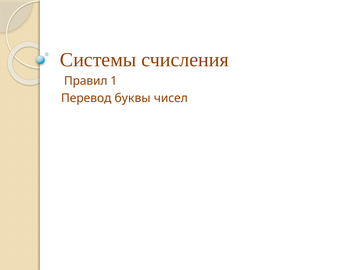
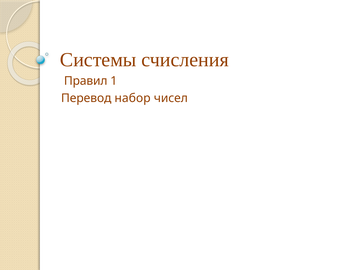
буквы: буквы -> набор (133, 98)
